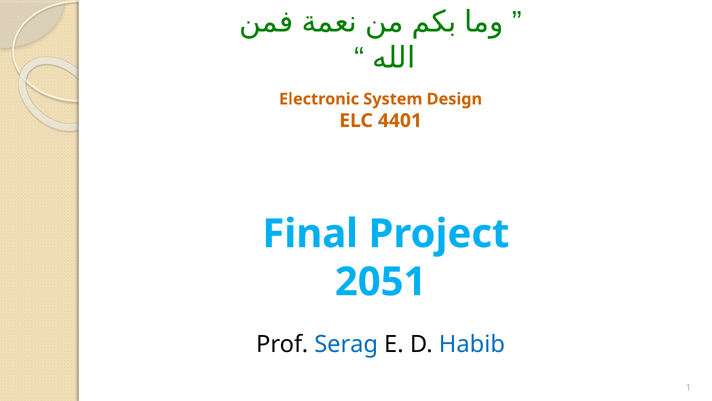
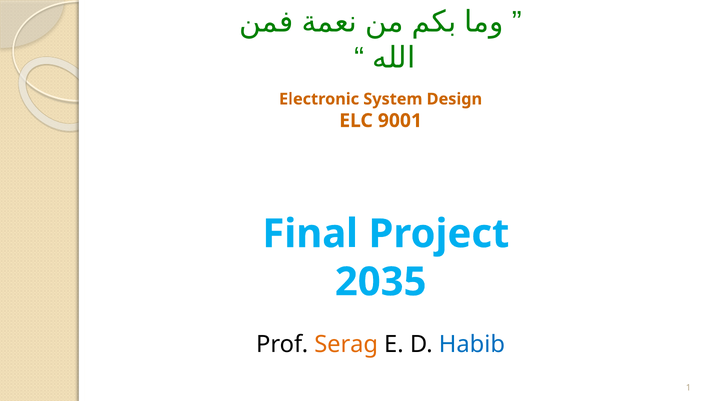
4401: 4401 -> 9001 (400, 121)
2051: 2051 -> 2035 (381, 282)
Serag colour: blue -> orange (346, 344)
